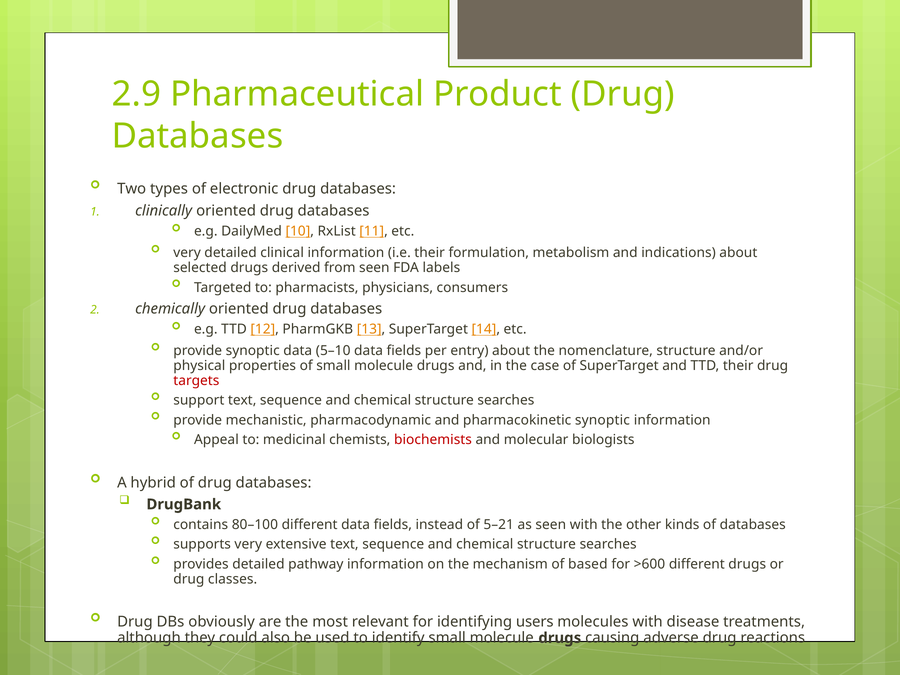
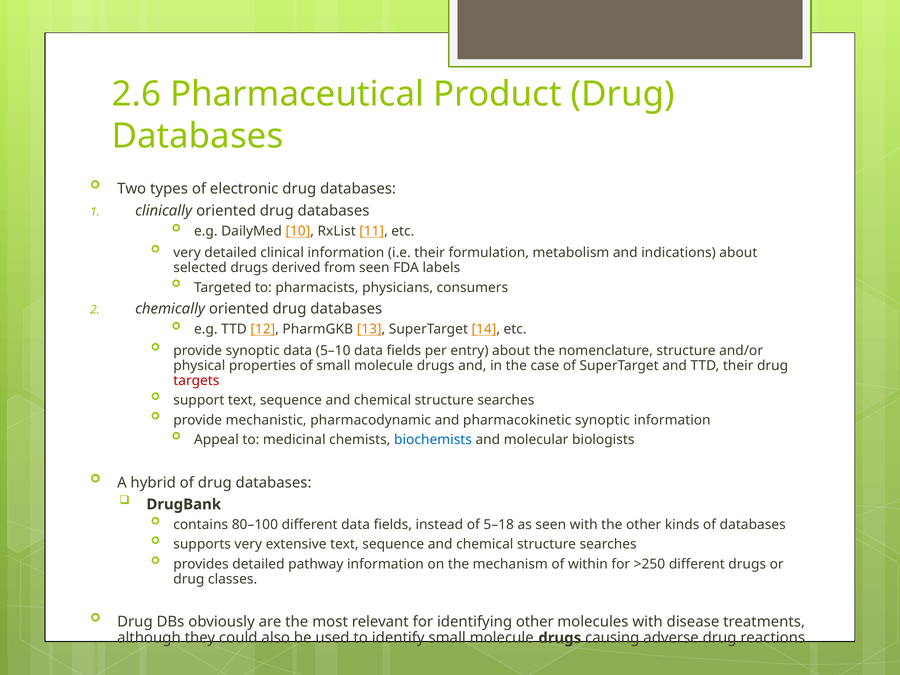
2.9: 2.9 -> 2.6 (136, 94)
biochemists colour: red -> blue (433, 440)
5–21: 5–21 -> 5–18 (499, 525)
based: based -> within (588, 564)
>600: >600 -> >250 (649, 564)
identifying users: users -> other (535, 622)
